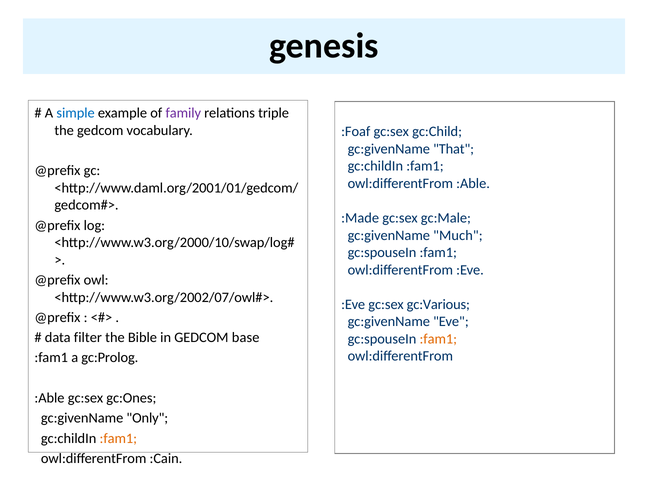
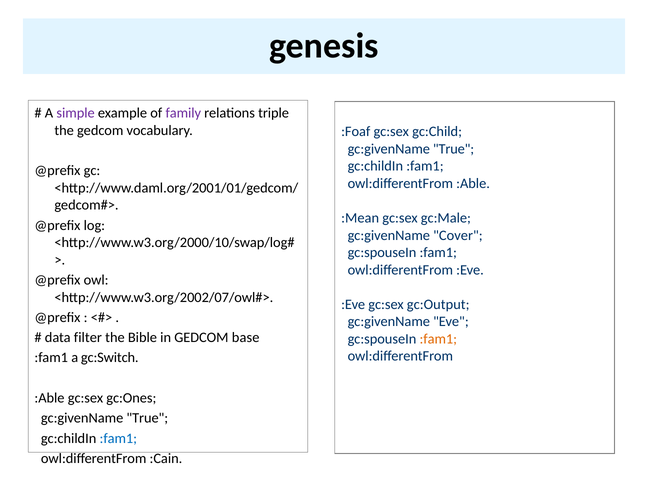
simple colour: blue -> purple (76, 113)
That: That -> True (454, 149)
:Made: :Made -> :Mean (360, 218)
Much: Much -> Cover (458, 235)
gc:Various: gc:Various -> gc:Output (438, 304)
gc:Prolog: gc:Prolog -> gc:Switch (110, 358)
Only: Only -> True (147, 418)
:fam1 colour: orange -> blue (118, 438)
